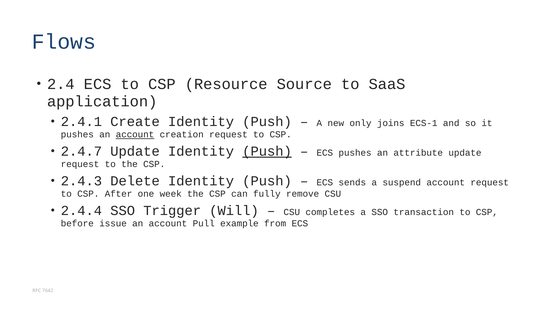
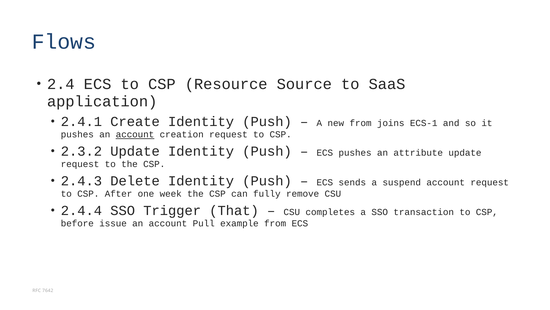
new only: only -> from (361, 123)
2.4.7: 2.4.7 -> 2.3.2 (81, 151)
Push underline: present -> none (267, 151)
Will: Will -> That (234, 210)
